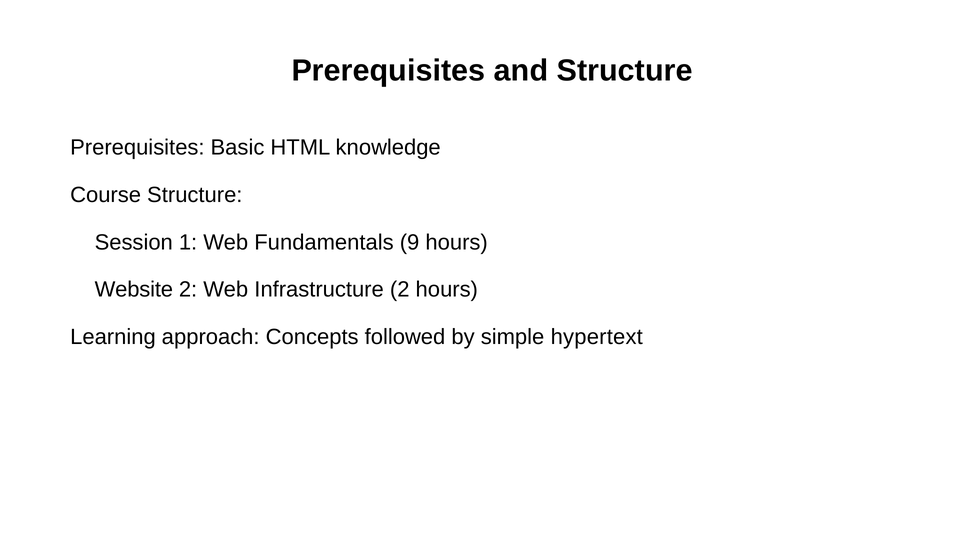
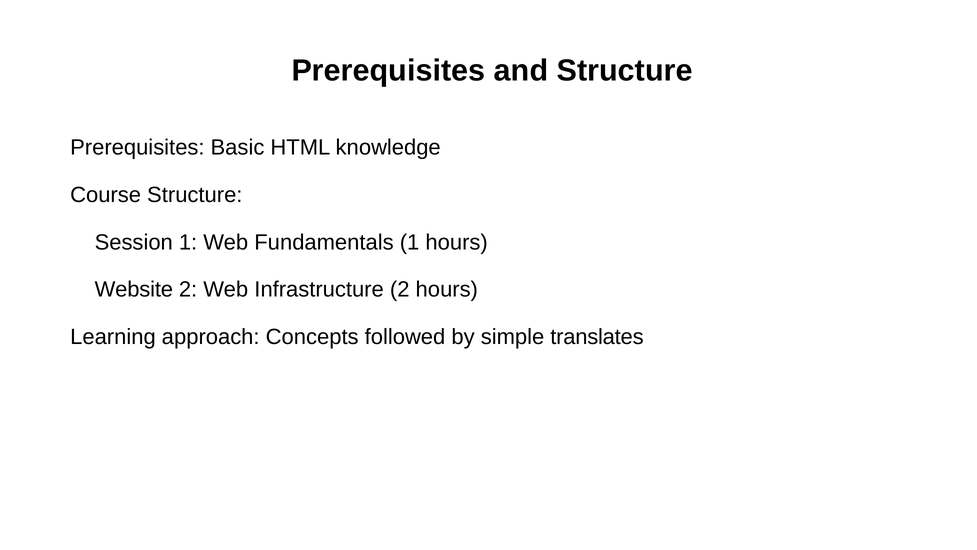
Fundamentals 9: 9 -> 1 (410, 242)
hypertext: hypertext -> translates (597, 337)
